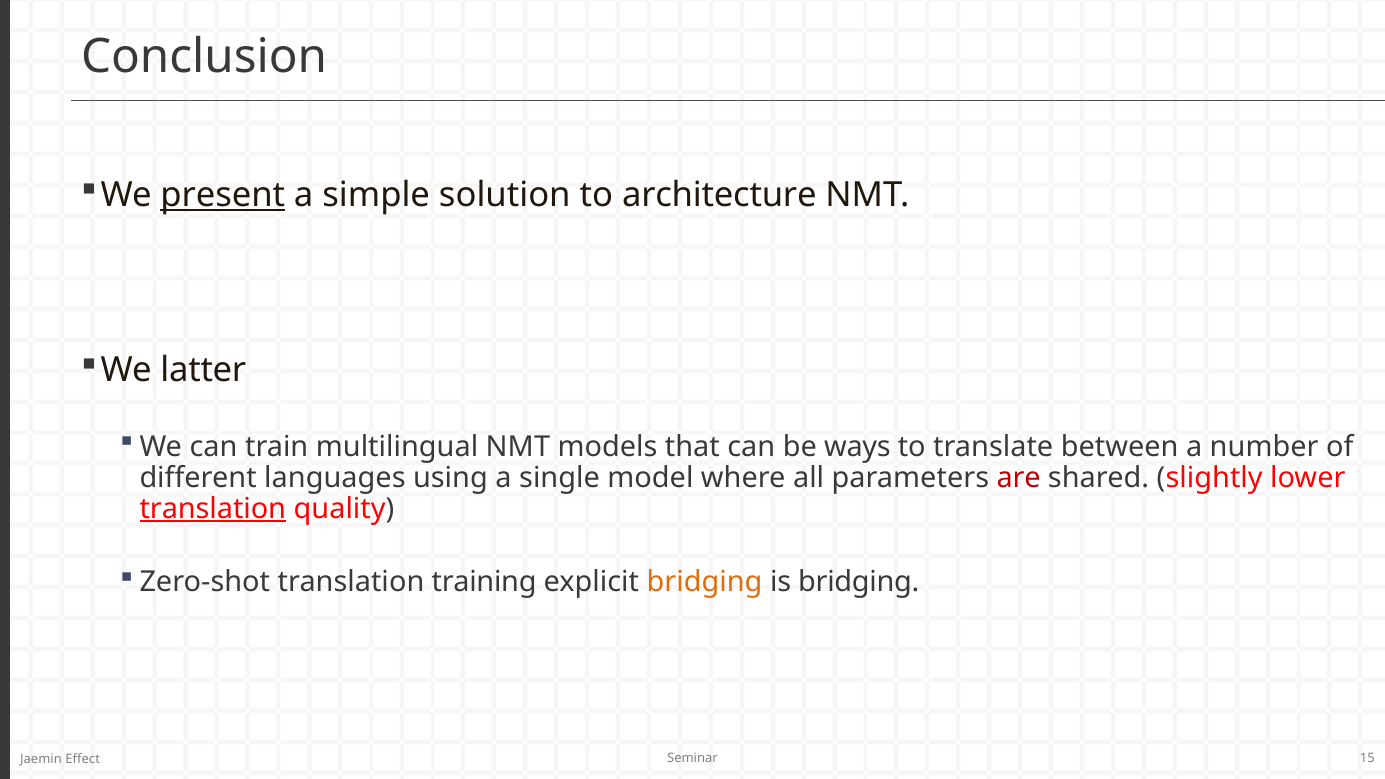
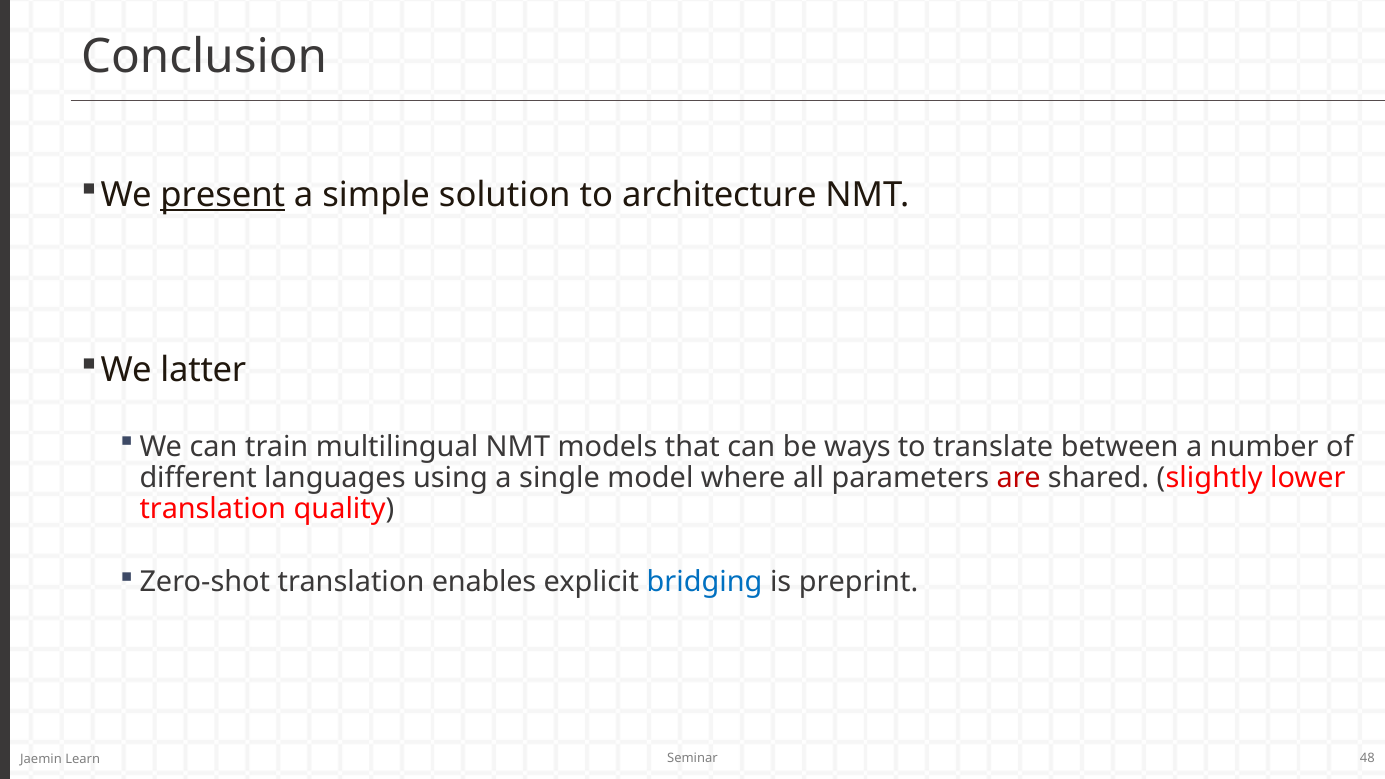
translation underline: present -> none (213, 509)
training: training -> enables (484, 582)
bridging colour: orange -> blue (705, 582)
is bridging: bridging -> preprint (859, 582)
15: 15 -> 48 (1367, 758)
Effect: Effect -> Learn (83, 759)
